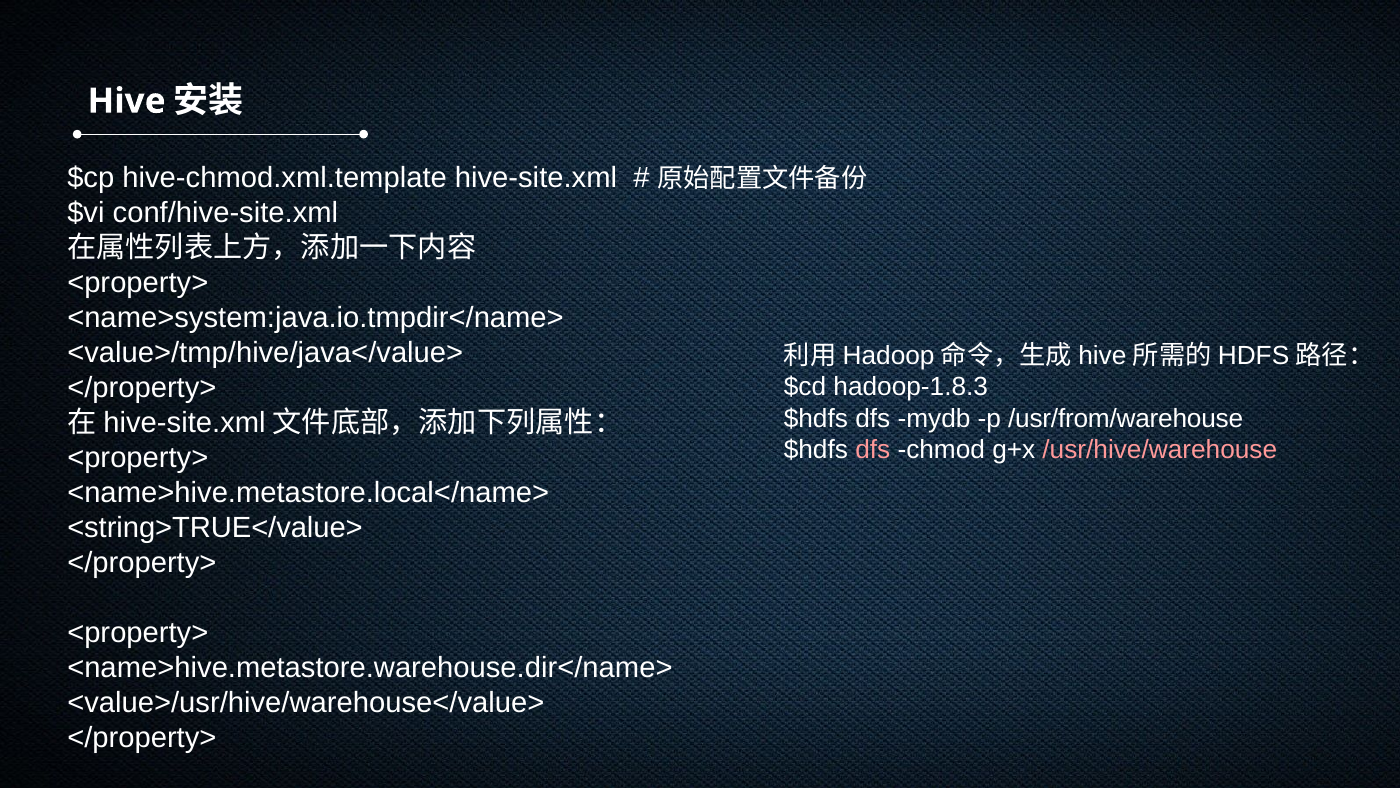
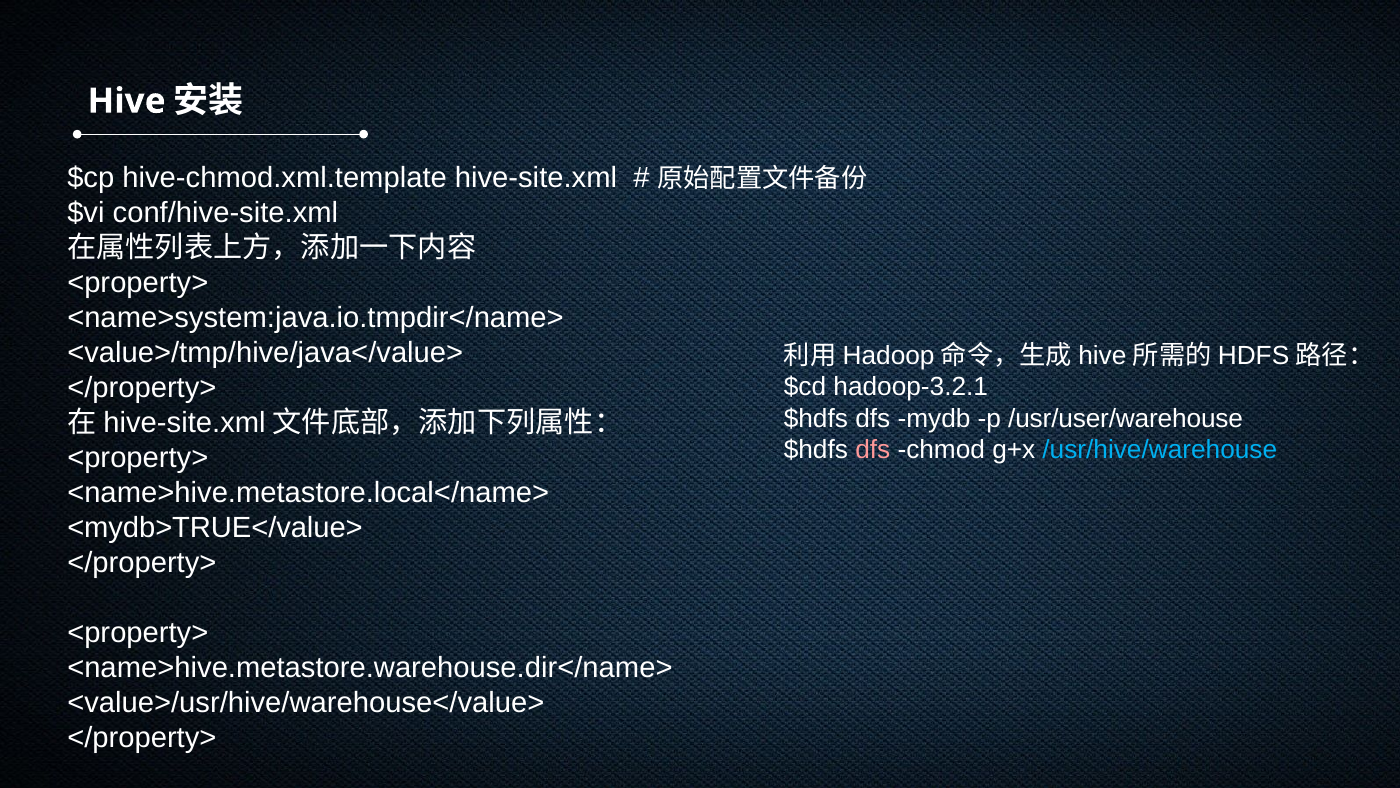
hadoop-1.8.3: hadoop-1.8.3 -> hadoop-3.2.1 (911, 387)
/usr/from/warehouse: /usr/from/warehouse -> /usr/user/warehouse (1126, 419)
/usr/hive/warehouse colour: pink -> light blue (1160, 450)
<string>TRUE</value>: <string>TRUE</value> -> <mydb>TRUE</value> (215, 528)
